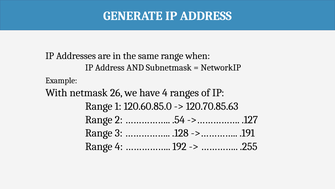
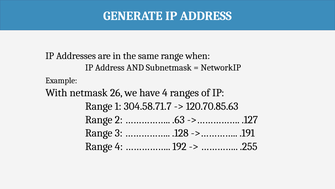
120.60.85.0: 120.60.85.0 -> 304.58.71.7 (148, 106)
.54: .54 -> .63 (178, 119)
